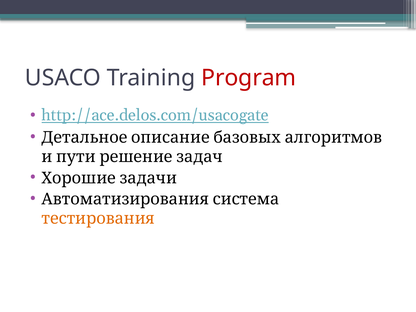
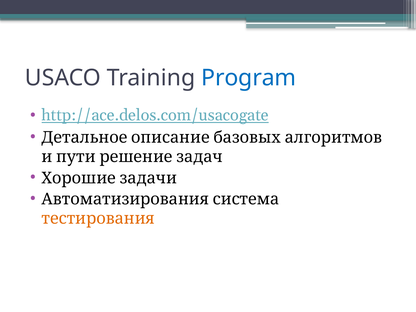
Program colour: red -> blue (249, 78)
